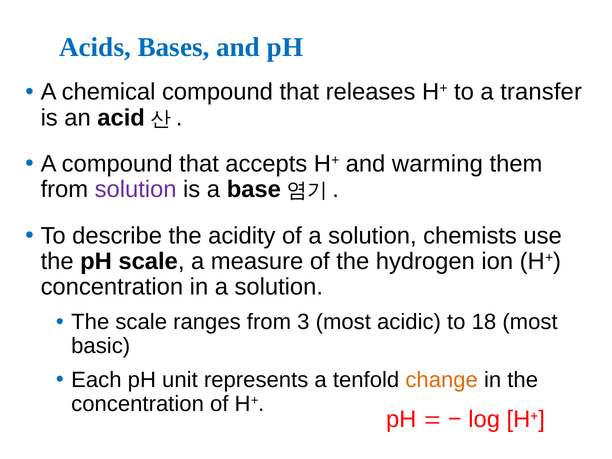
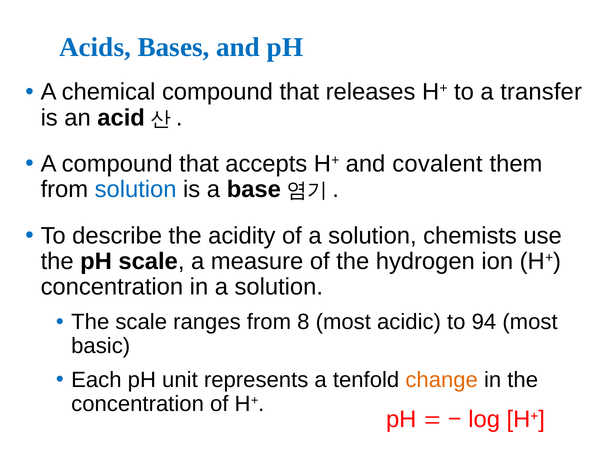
warming: warming -> covalent (437, 164)
solution colour: purple -> blue (136, 190)
3: 3 -> 8 (303, 322)
18: 18 -> 94 (484, 322)
